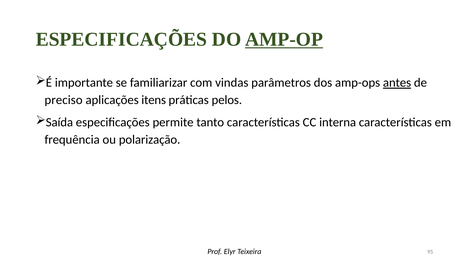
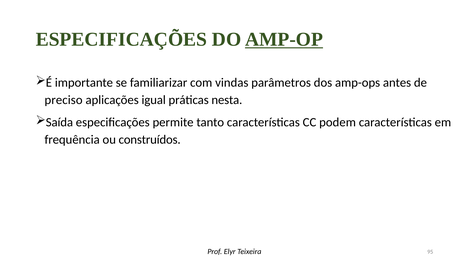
antes underline: present -> none (397, 83)
itens: itens -> igual (154, 100)
pelos: pelos -> nesta (227, 100)
interna: interna -> podem (338, 122)
polarização: polarização -> construídos (150, 140)
